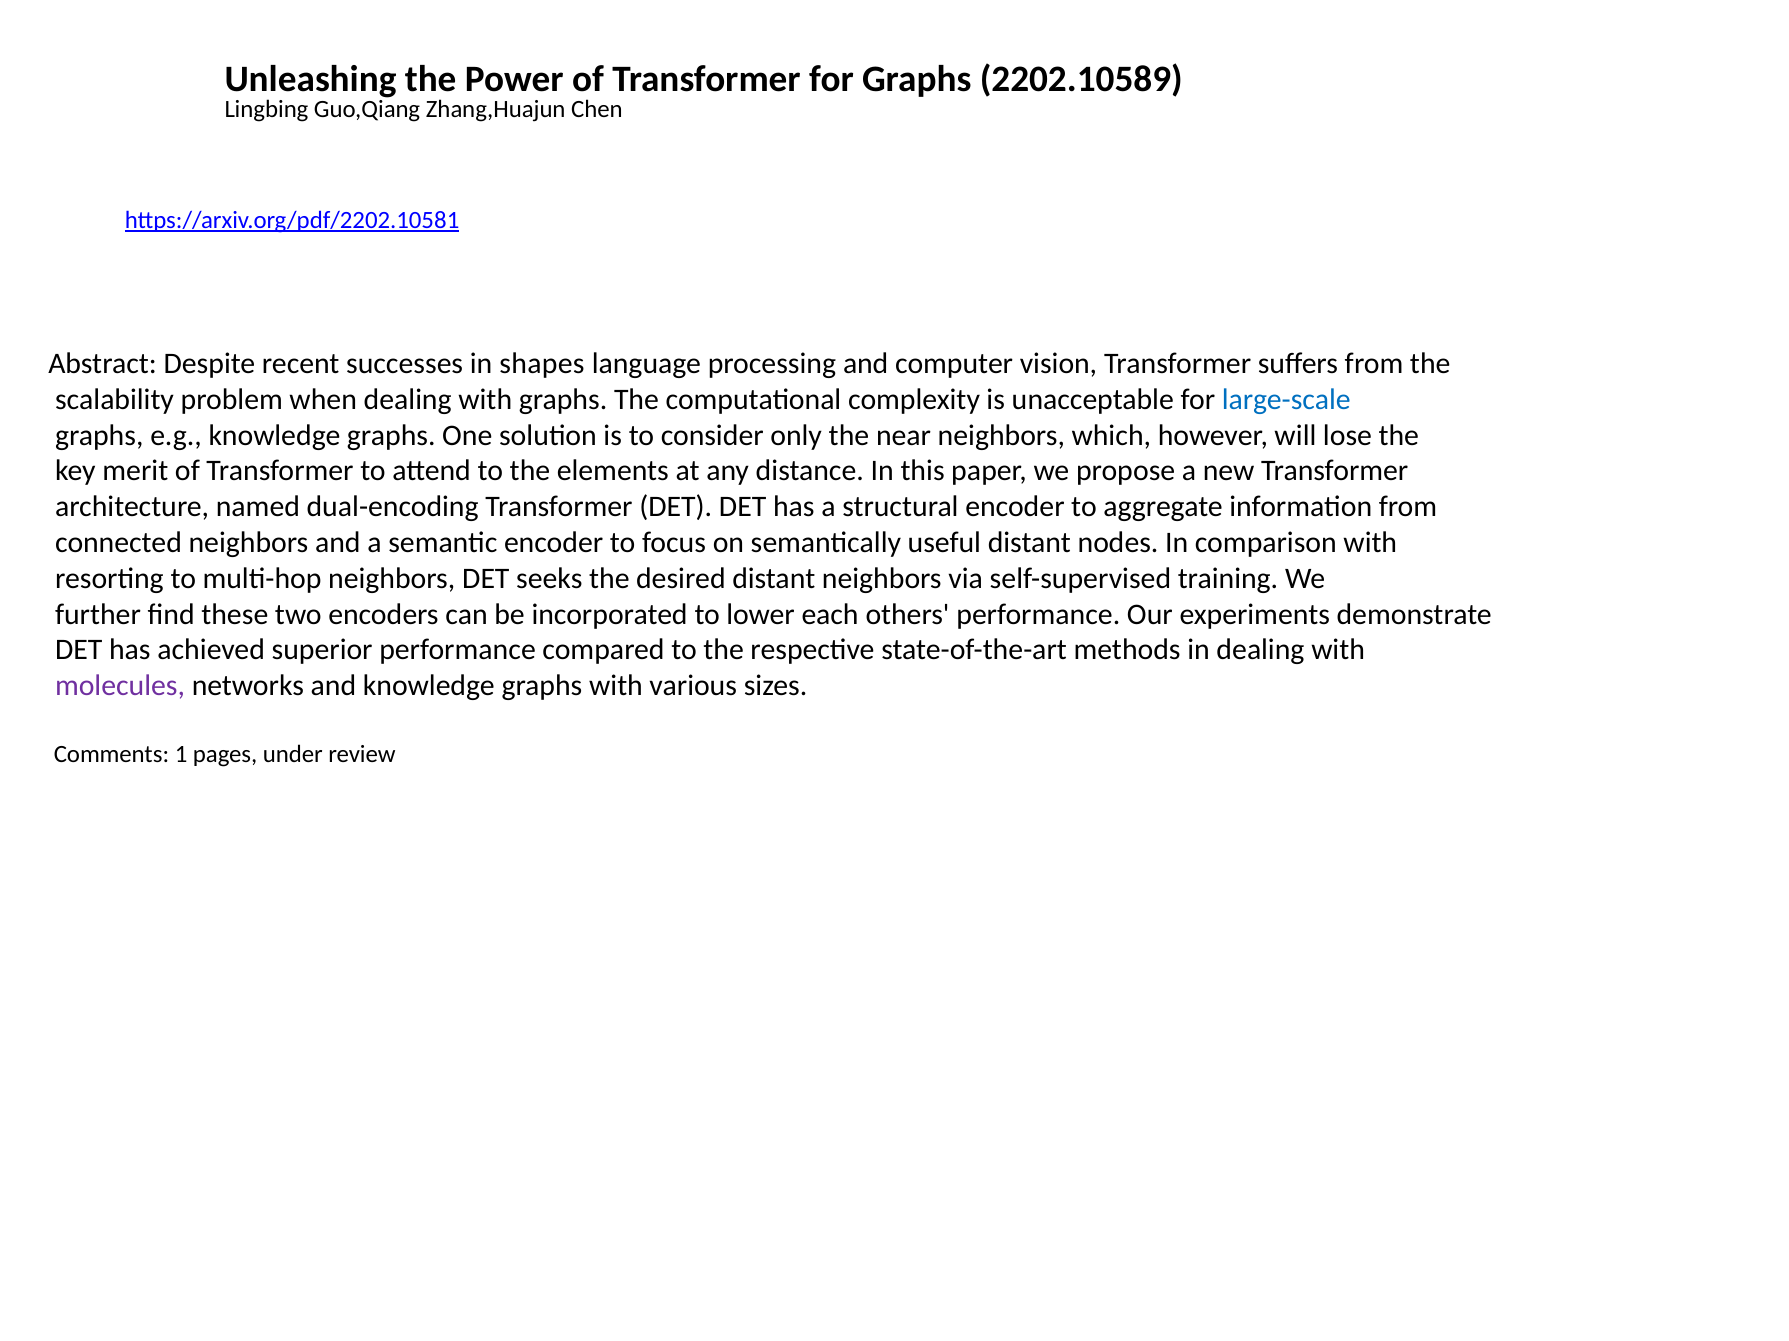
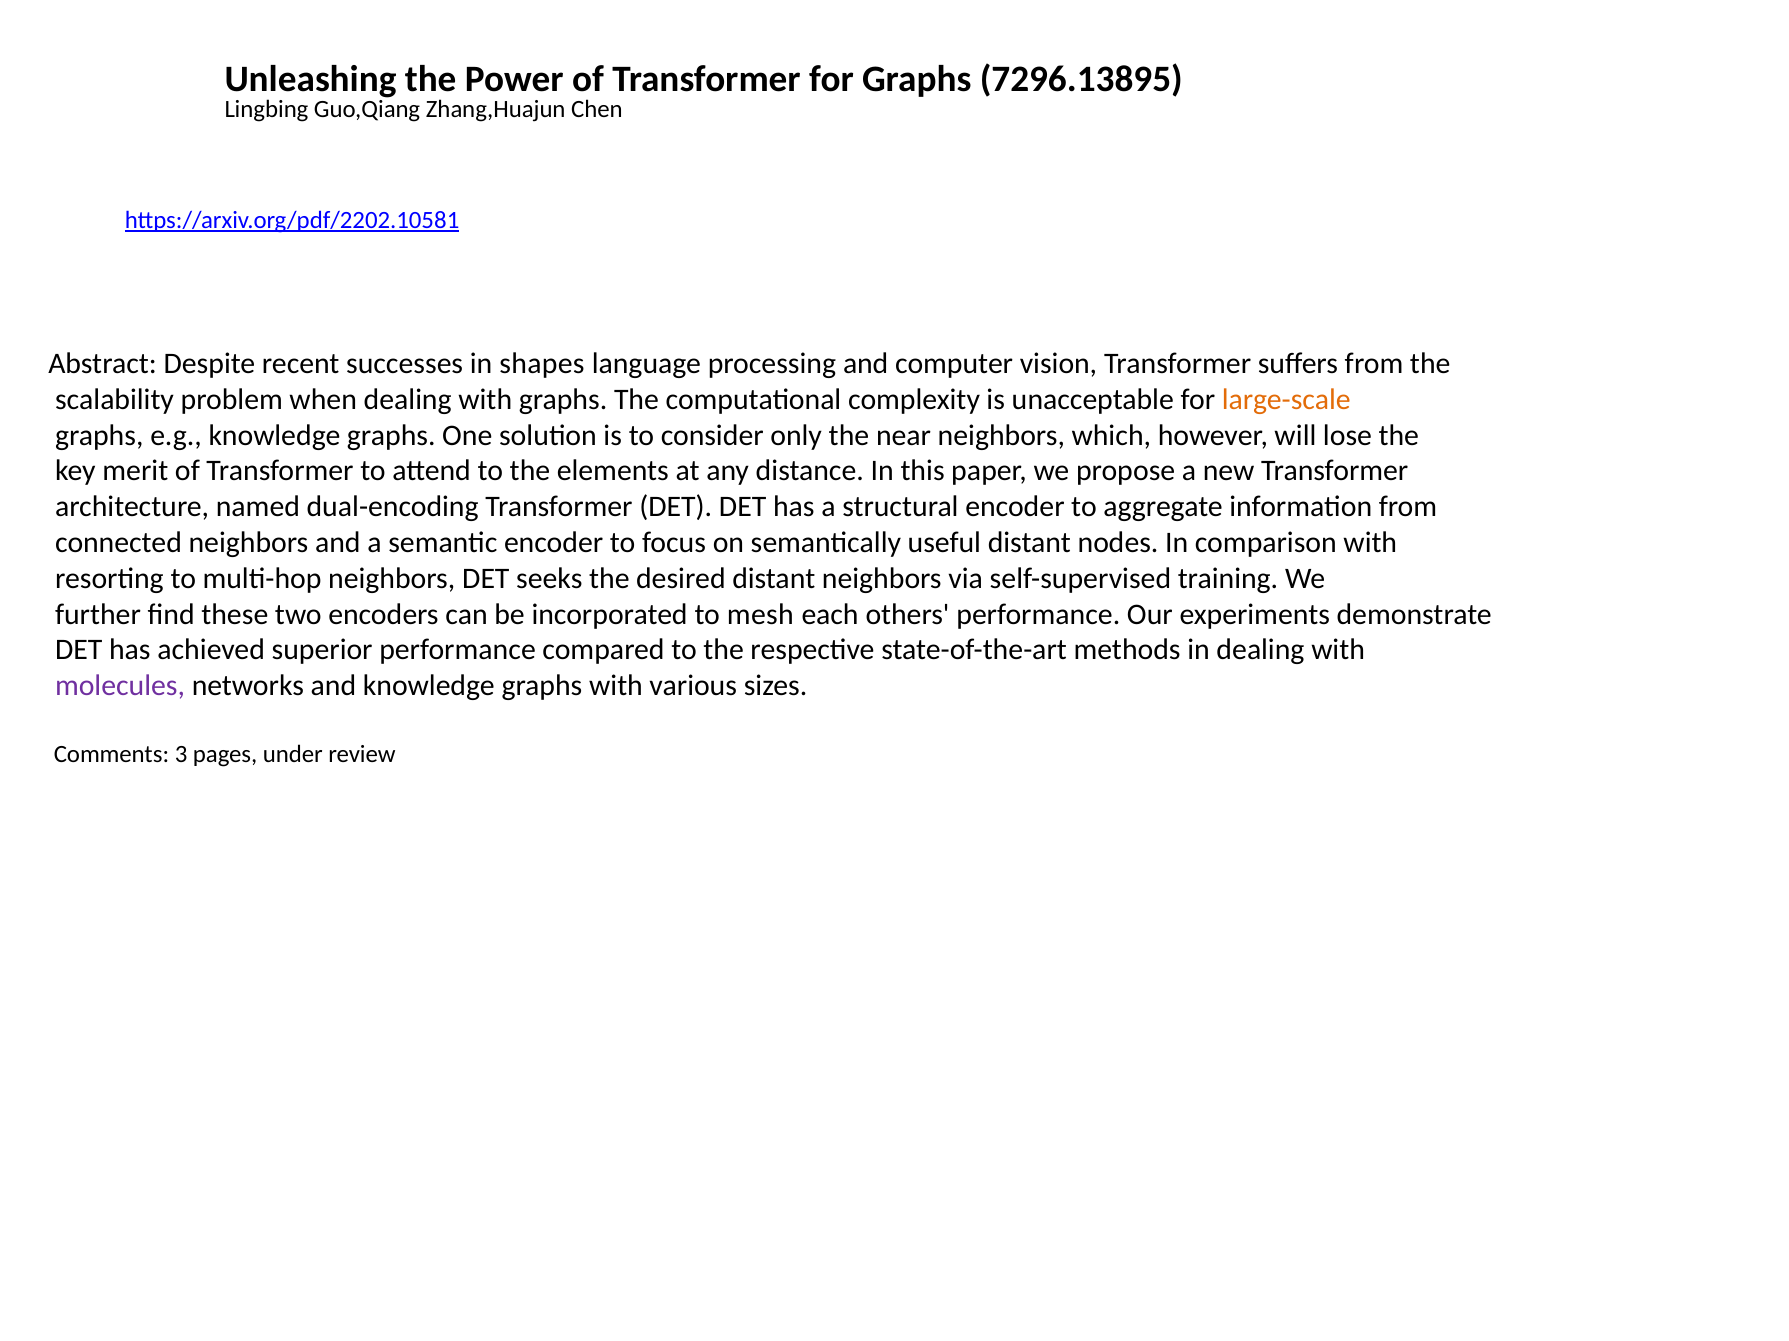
2202.10589: 2202.10589 -> 7296.13895 (1081, 79)
large-scale colour: blue -> orange (1286, 400)
lower: lower -> mesh (760, 615)
1: 1 -> 3 (181, 754)
